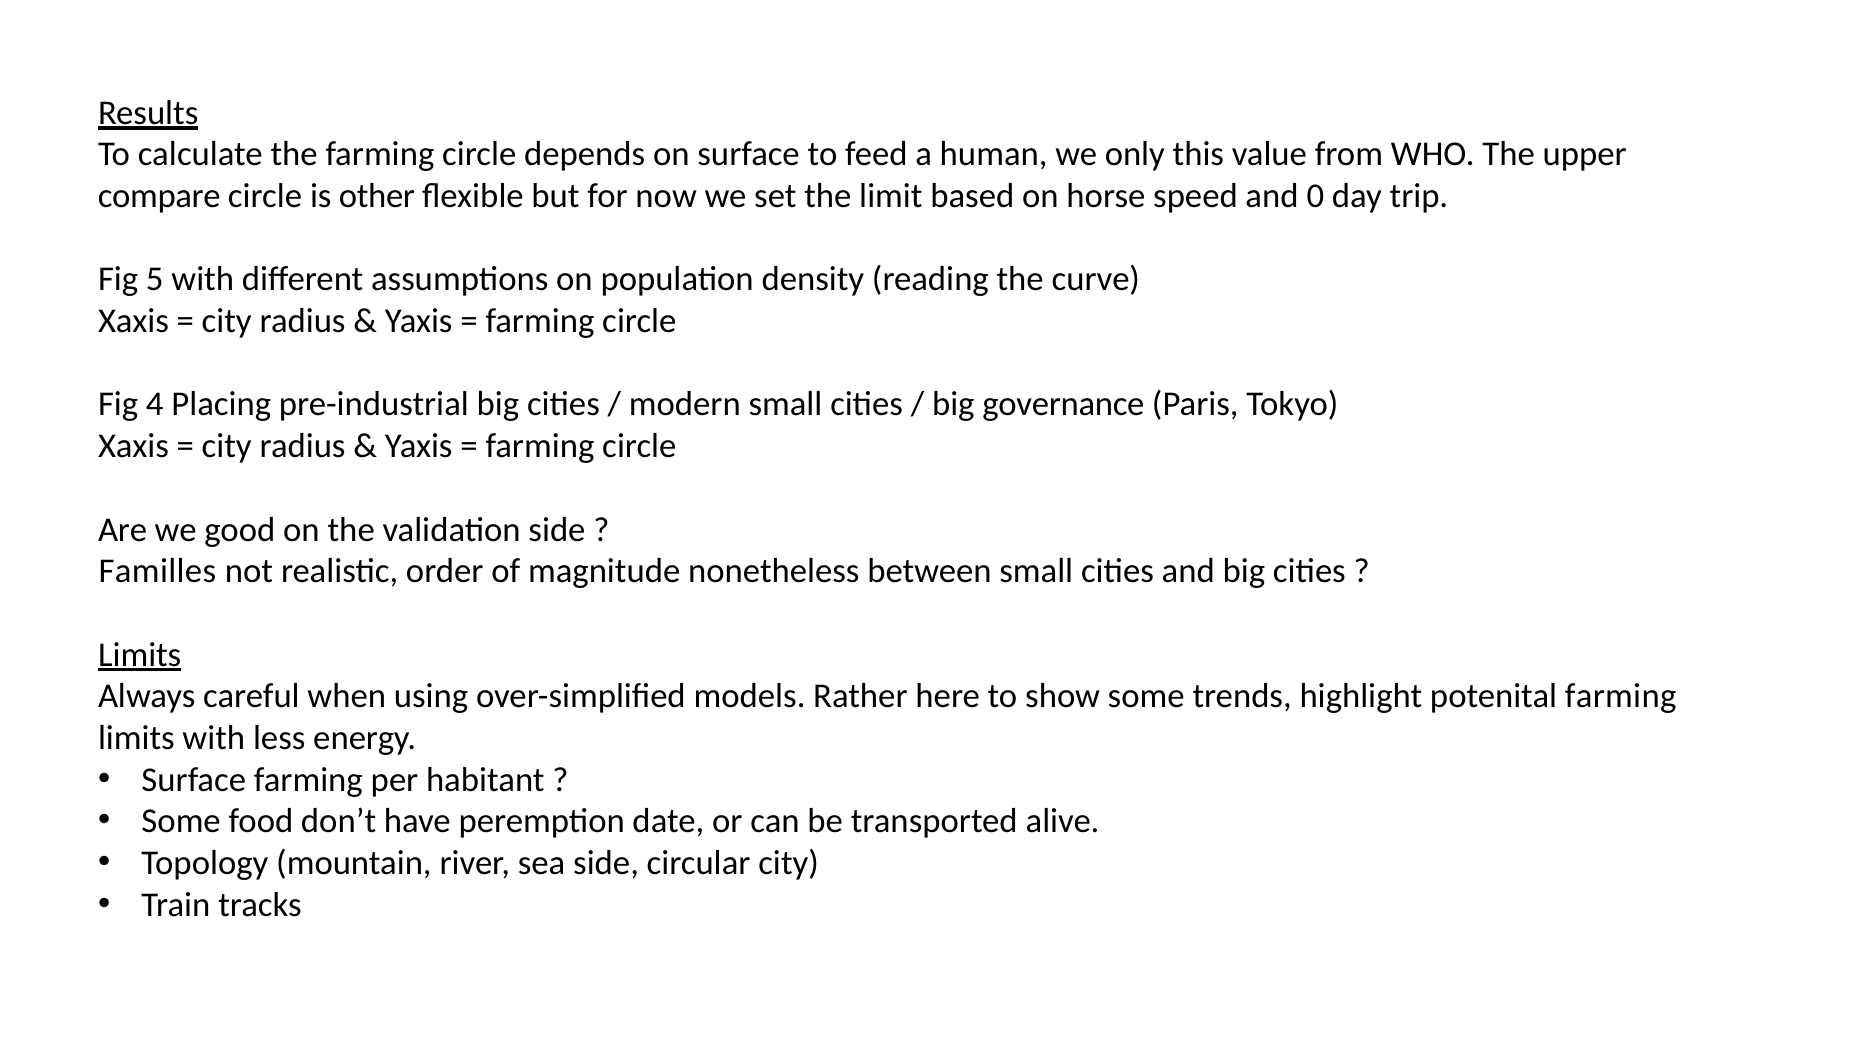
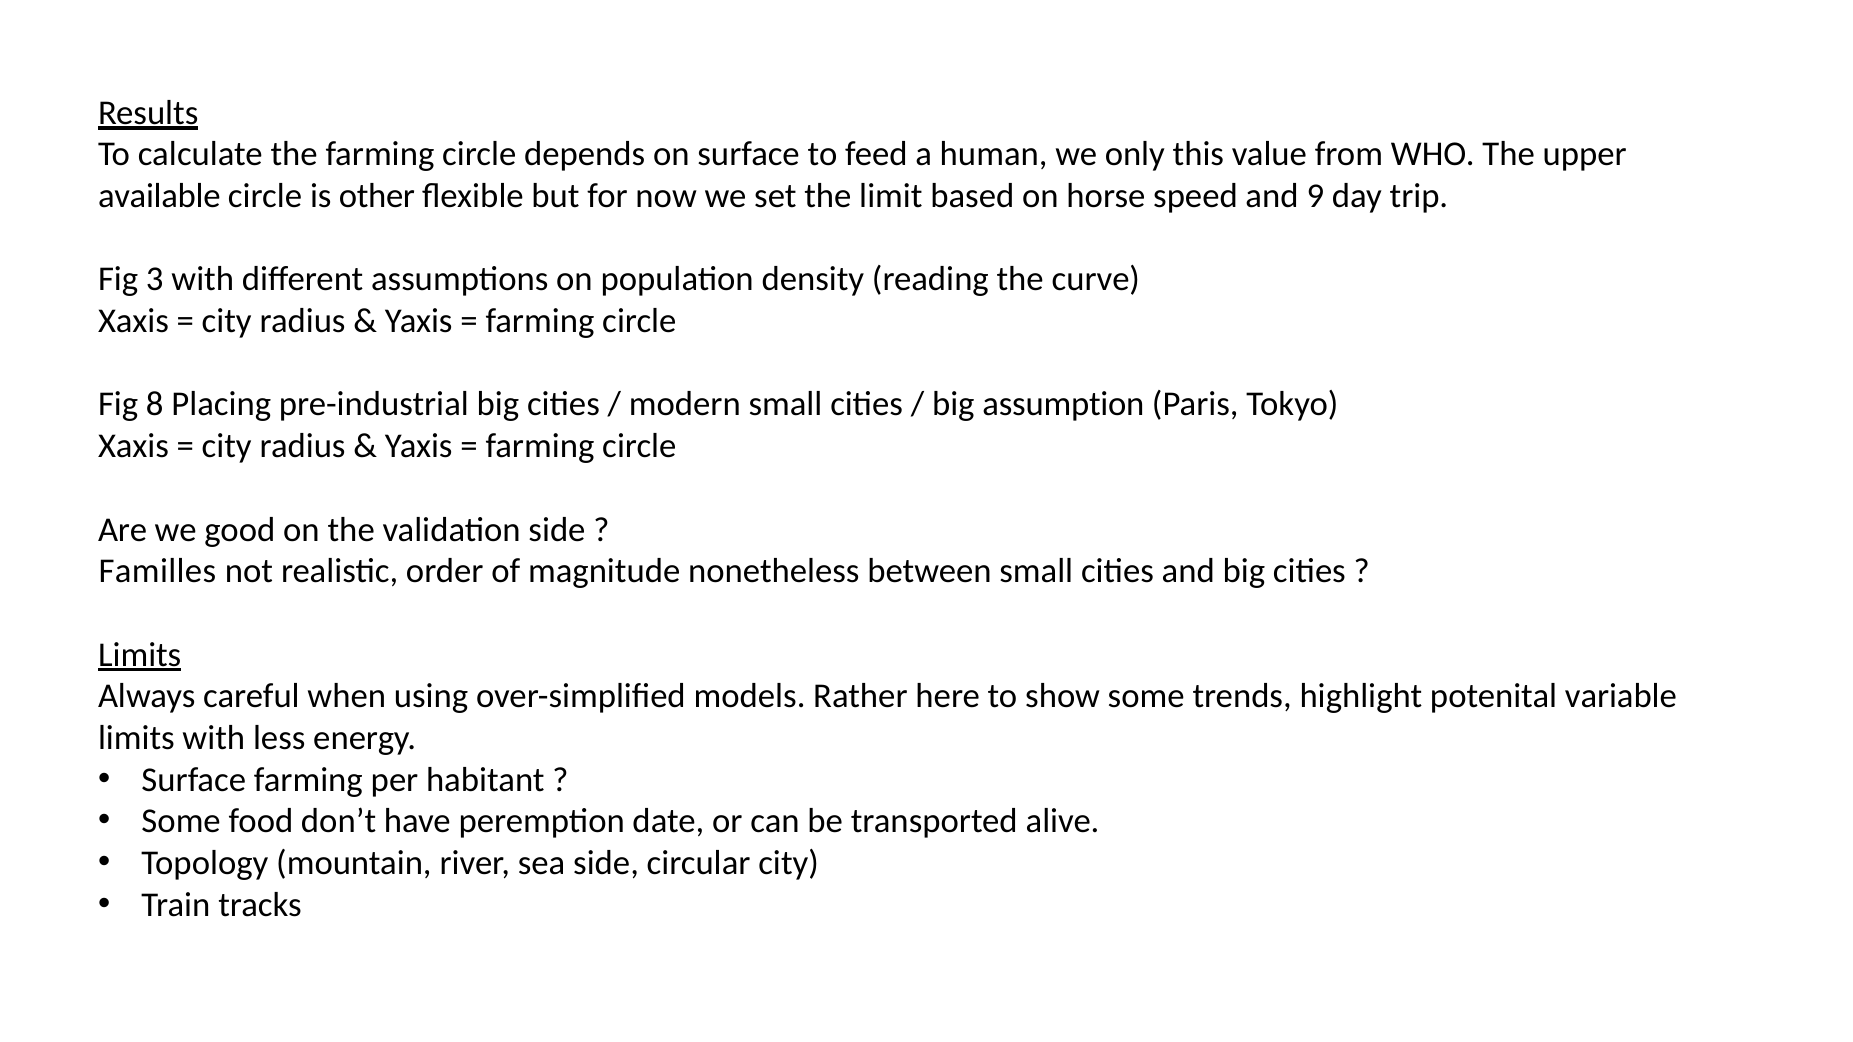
compare: compare -> available (159, 196)
0: 0 -> 9 (1315, 196)
5: 5 -> 3 (155, 280)
4: 4 -> 8 (155, 405)
governance: governance -> assumption (1063, 405)
potenital farming: farming -> variable (1621, 696)
